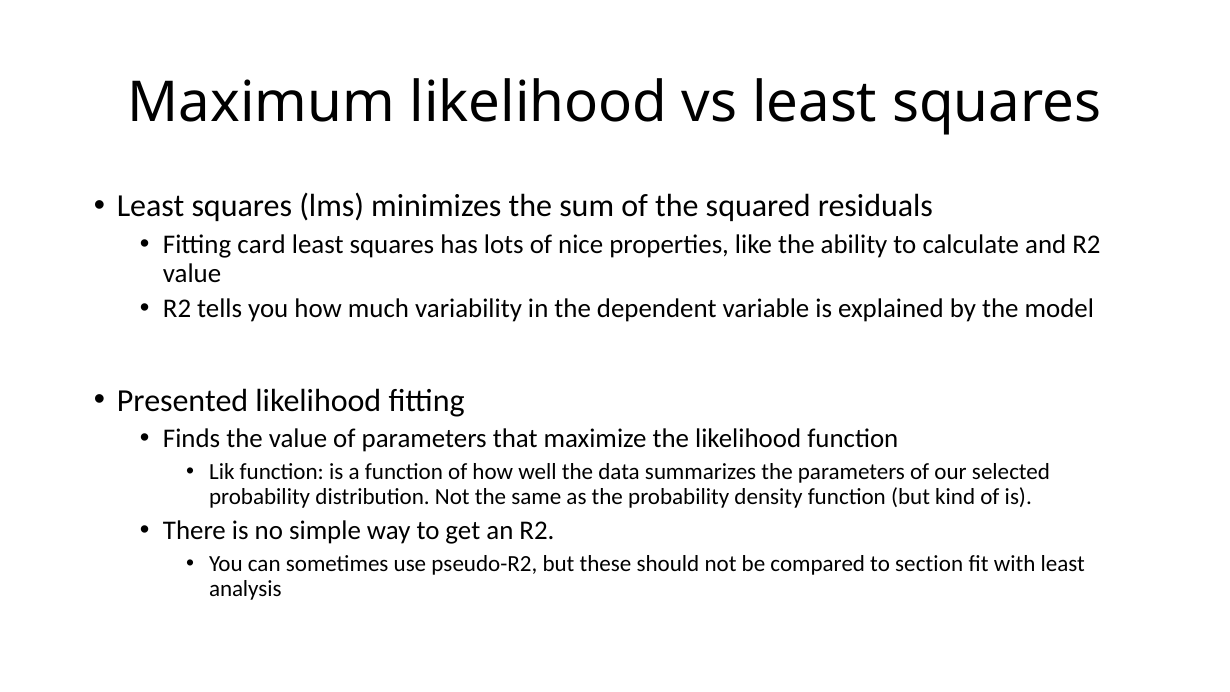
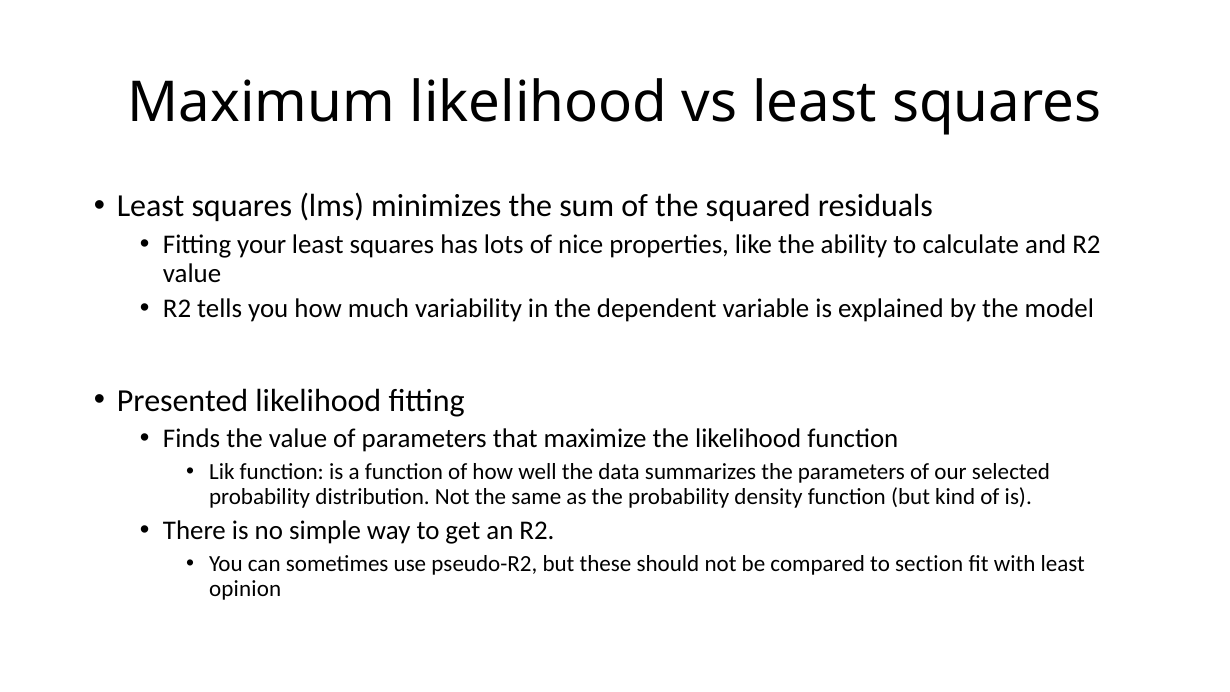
card: card -> your (262, 244)
analysis: analysis -> opinion (245, 589)
